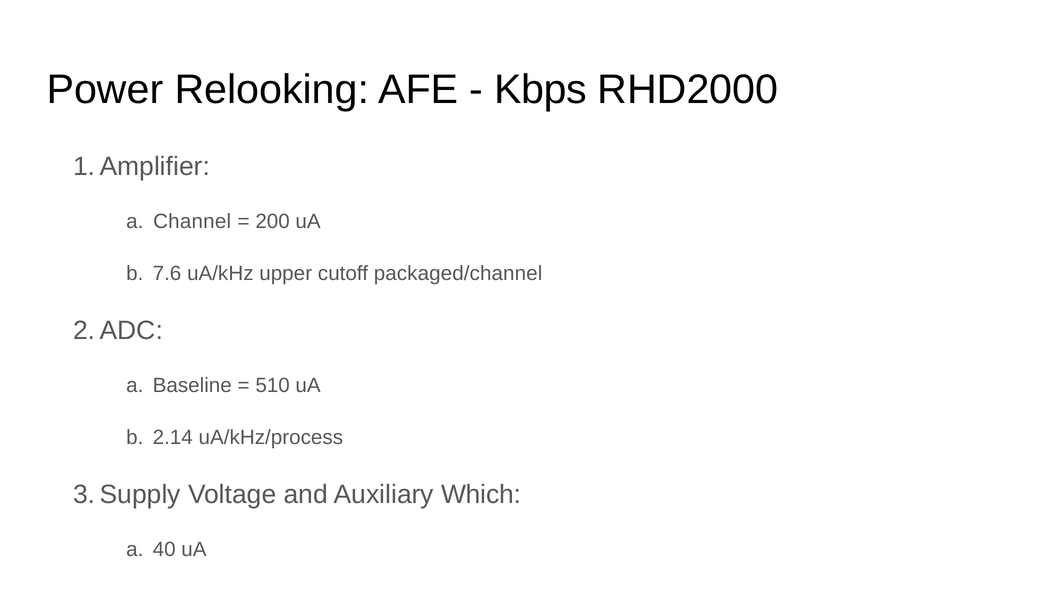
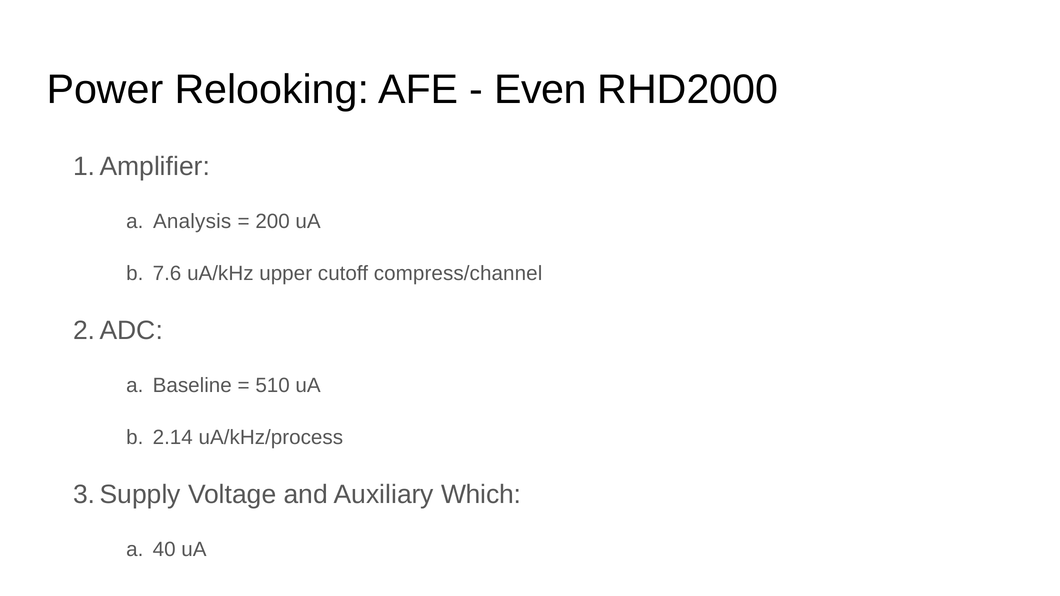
Kbps: Kbps -> Even (540, 90)
Channel: Channel -> Analysis (192, 222)
packaged/channel: packaged/channel -> compress/channel (458, 274)
